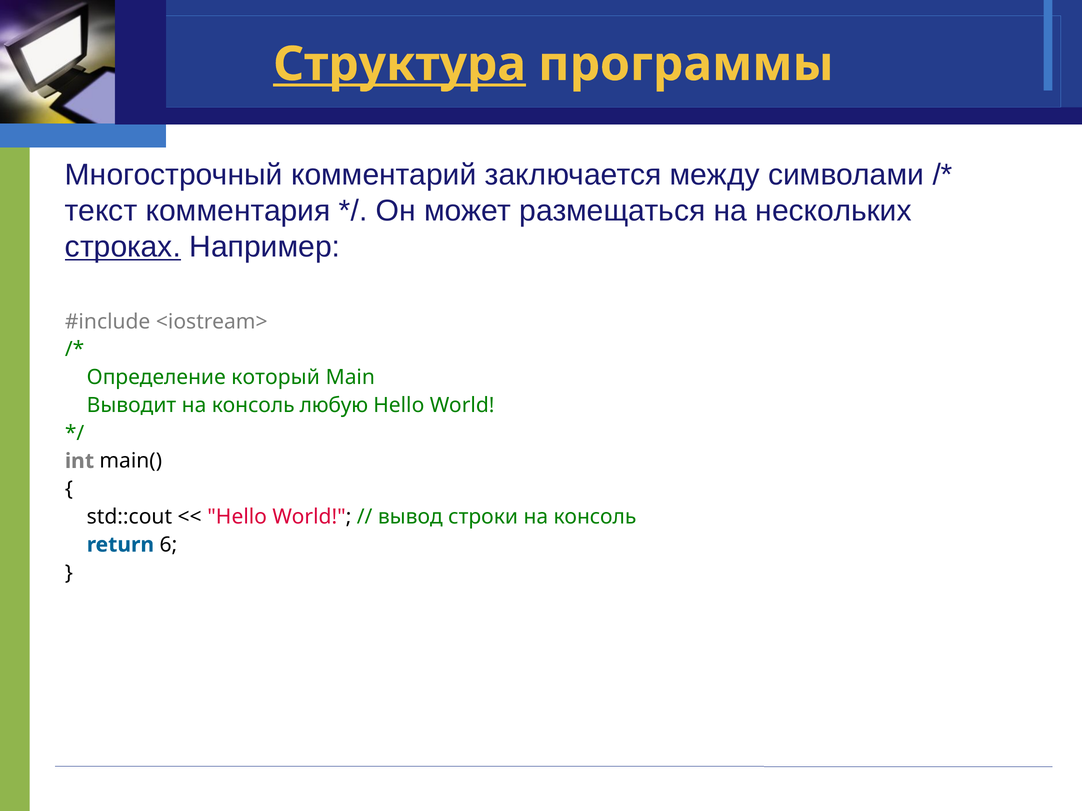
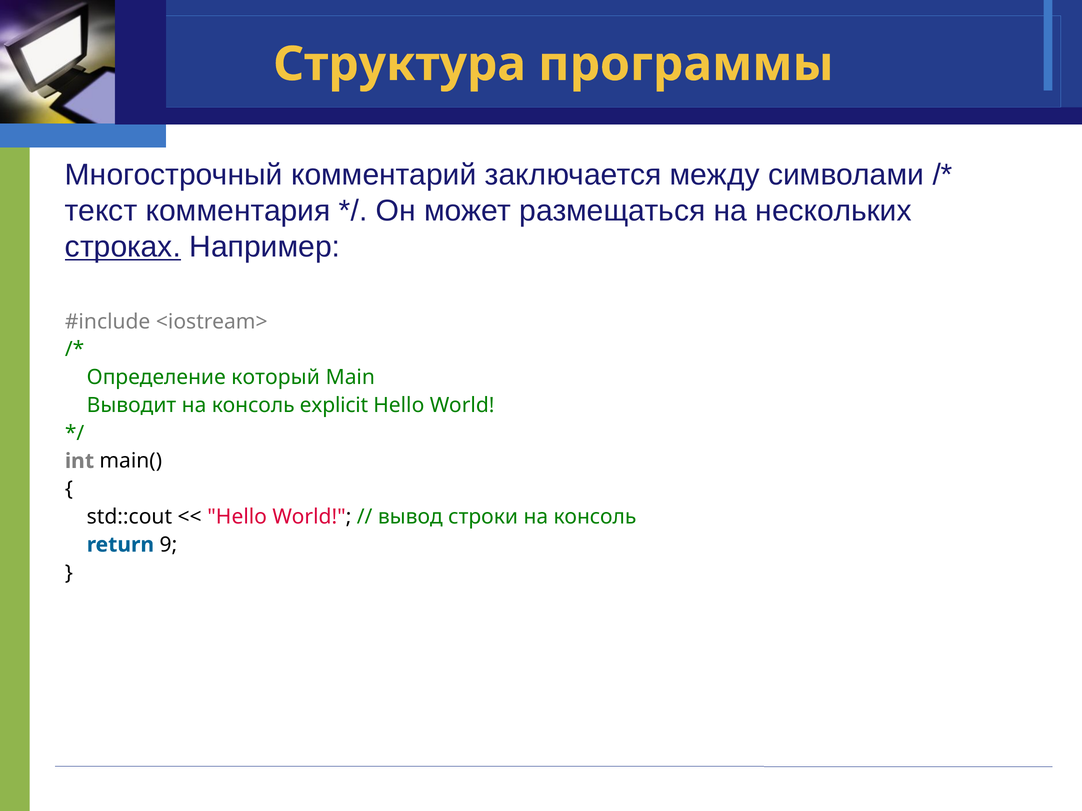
Структура underline: present -> none (400, 64)
любую: любую -> explicit (334, 406)
6: 6 -> 9 (168, 545)
